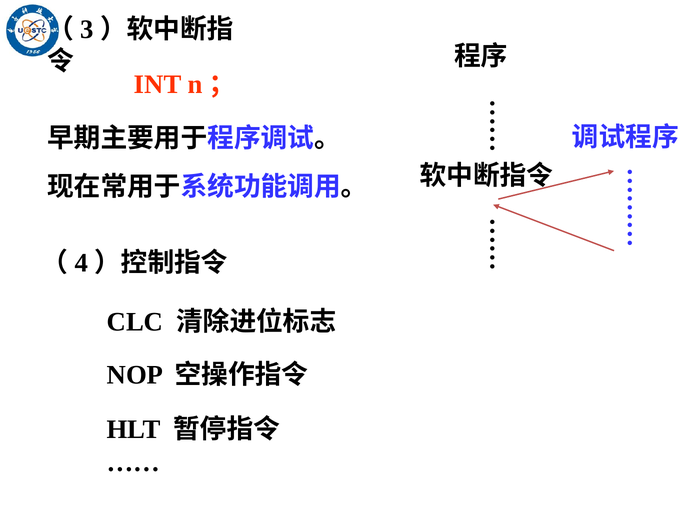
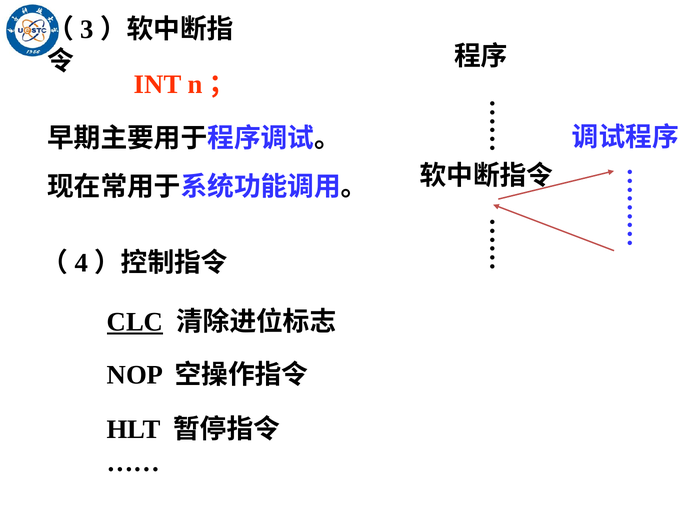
CLC underline: none -> present (135, 322)
